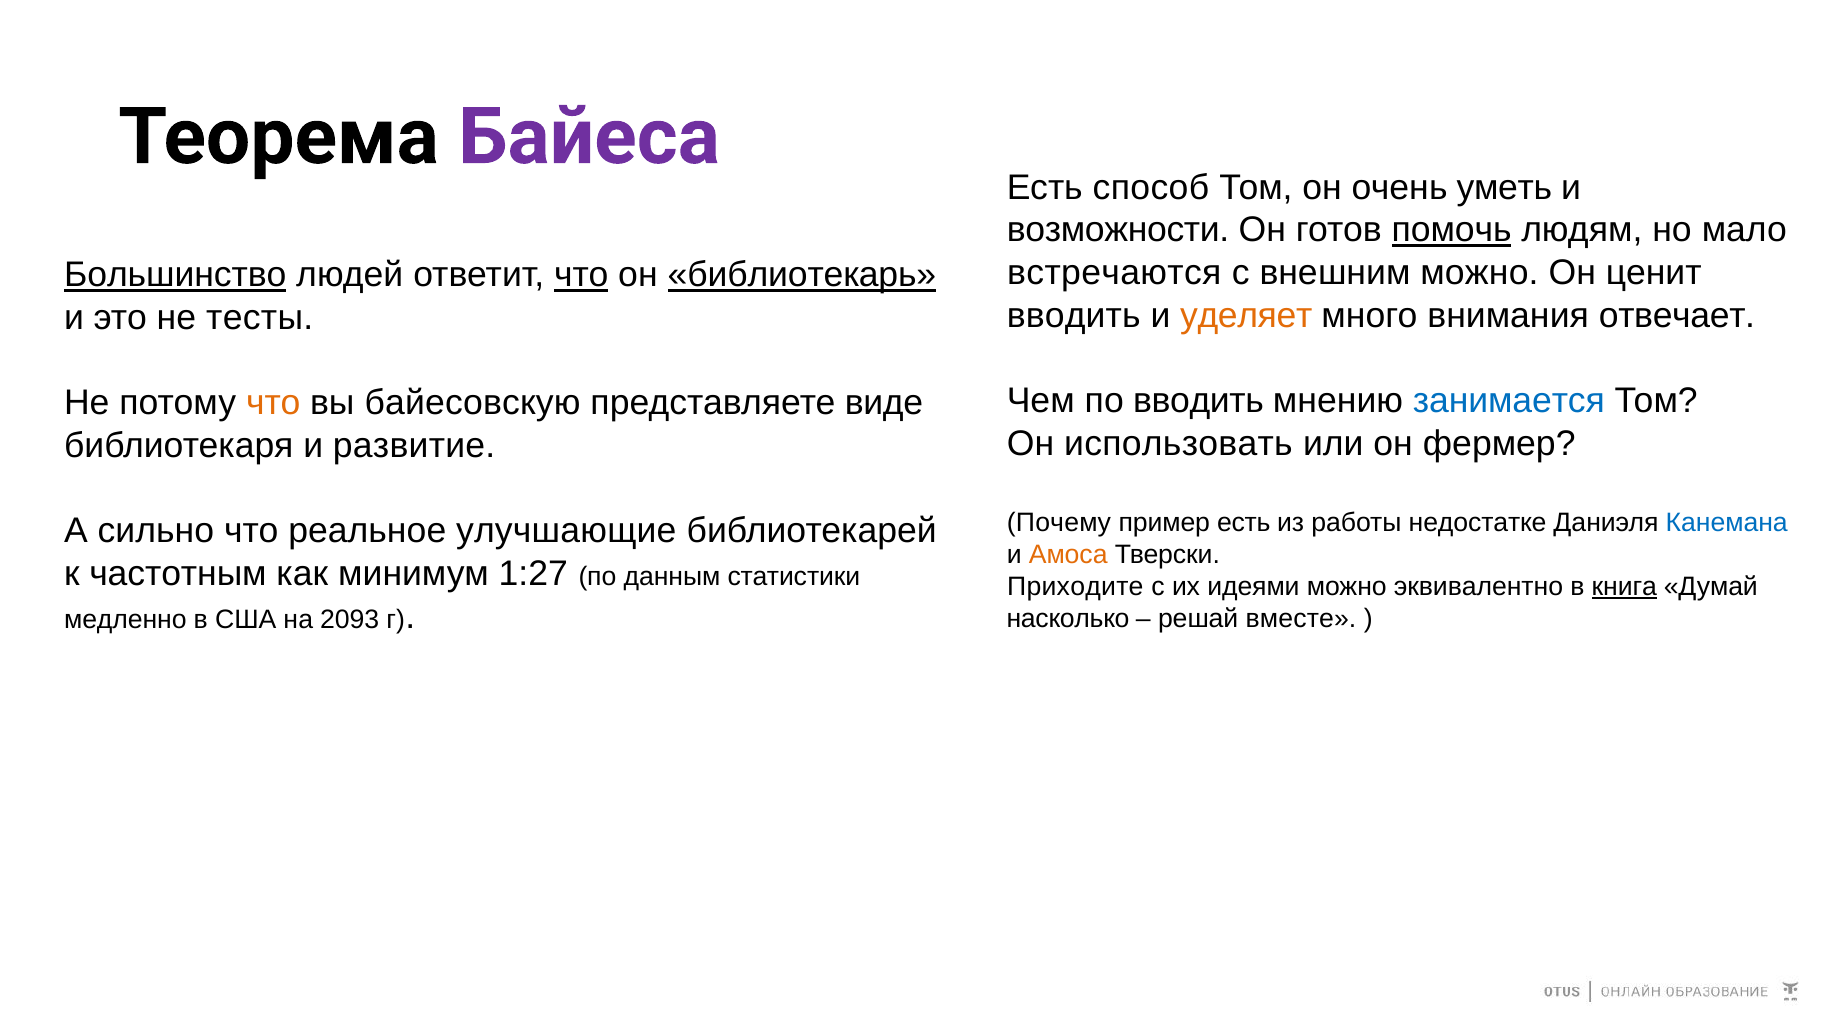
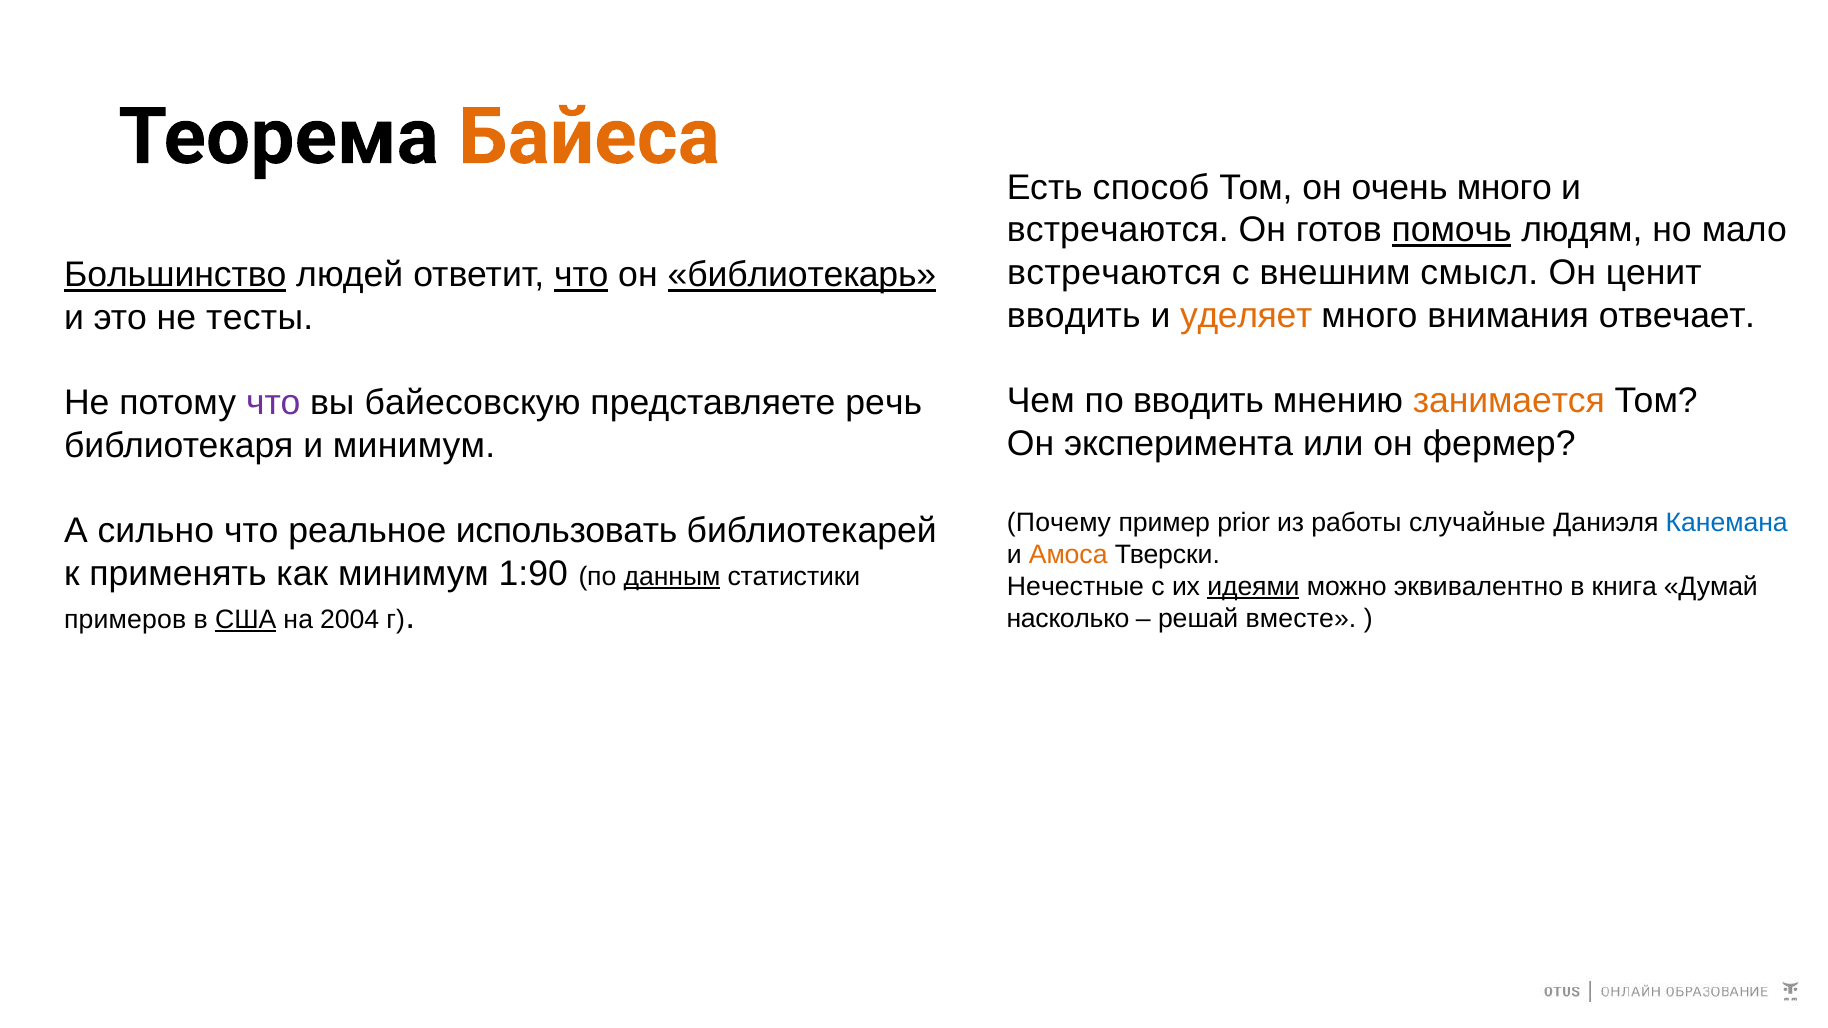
Байеса colour: purple -> orange (589, 137)
очень уметь: уметь -> много (1504, 188)
возможности: возможности -> встречаются (1118, 230)
внешним можно: можно -> смысл (1479, 273)
занимается colour: blue -> orange (1509, 401)
что colour: orange -> purple (273, 403)
виде: виде -> речь (884, 403)
использовать: использовать -> эксперимента (1179, 444)
и развитие: развитие -> минимум (414, 446)
пример есть: есть -> prior (1244, 523)
недостатке: недостатке -> случайные (1477, 523)
улучшающие: улучшающие -> использовать (567, 531)
частотным: частотным -> применять (178, 574)
1:27: 1:27 -> 1:90 (533, 574)
данным underline: none -> present (672, 577)
Приходите: Приходите -> Нечестные (1075, 587)
идеями underline: none -> present (1253, 587)
книга underline: present -> none (1624, 587)
медленно: медленно -> примеров (125, 620)
США underline: none -> present (246, 620)
2093: 2093 -> 2004 (350, 620)
